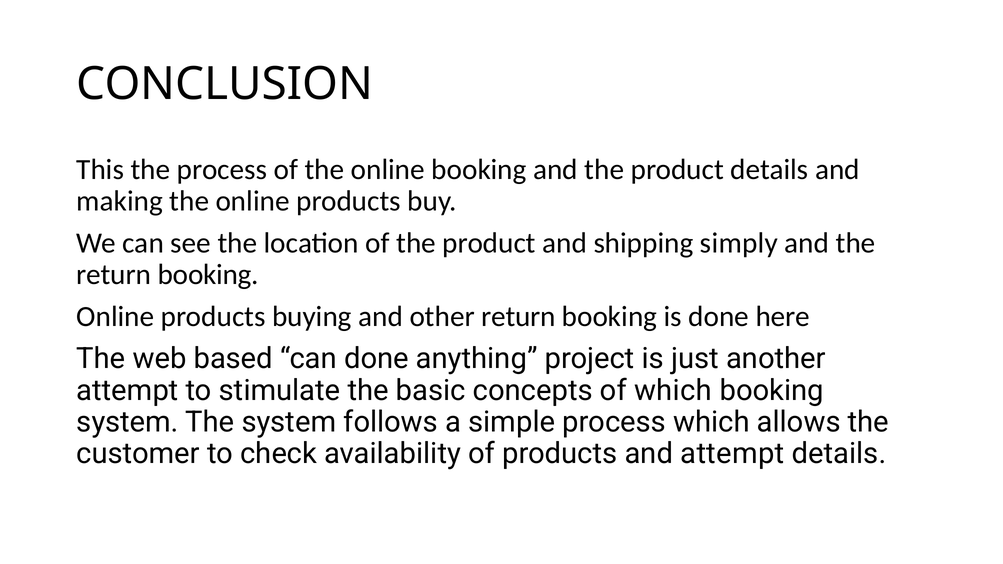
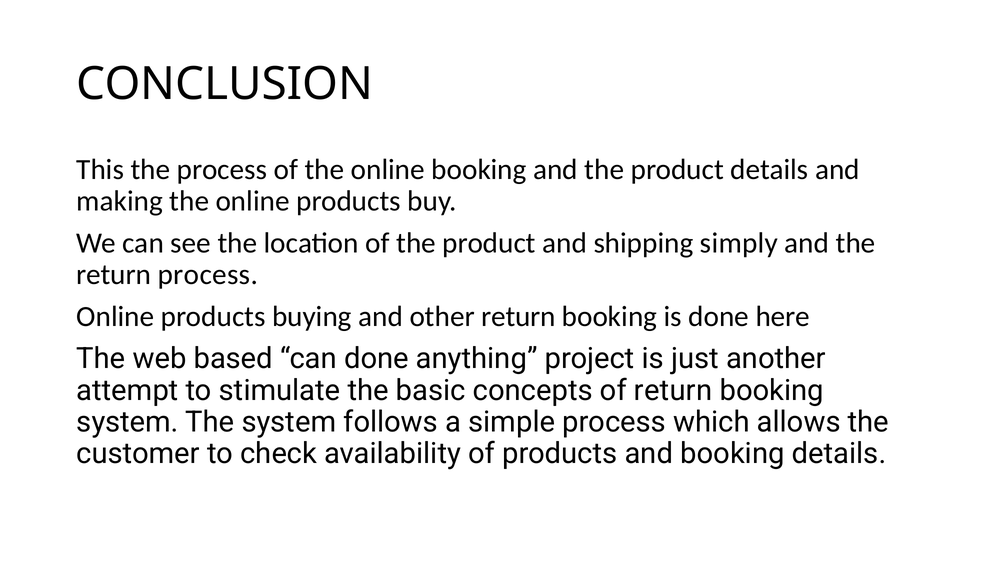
booking: booking -> process (208, 275)
of which: which -> return (673, 391)
and attempt: attempt -> booking (733, 454)
